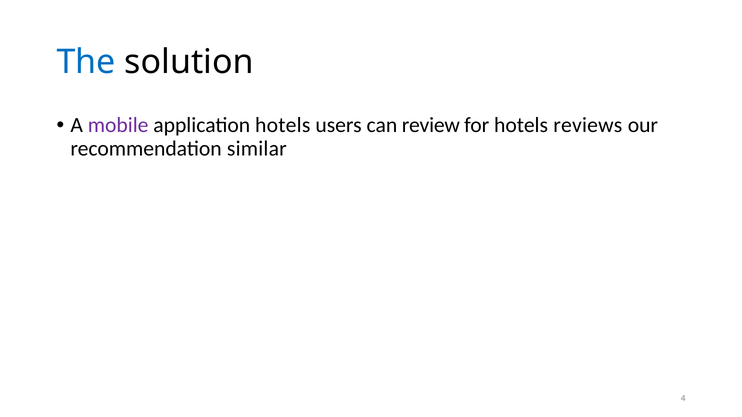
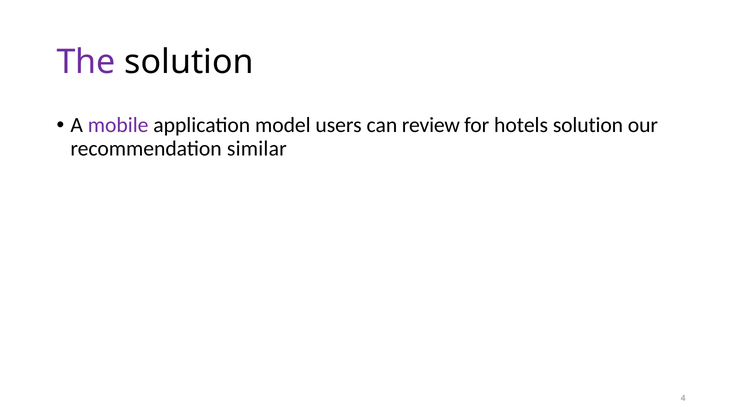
The colour: blue -> purple (86, 62)
application hotels: hotels -> model (283, 125)
hotels reviews: reviews -> solution (588, 125)
